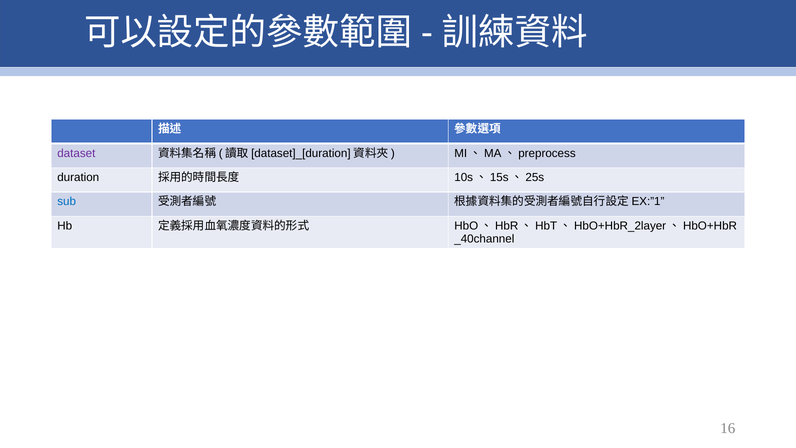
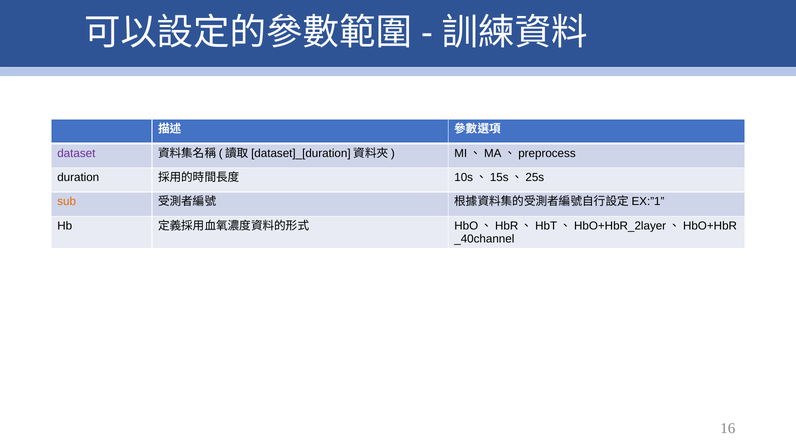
sub colour: blue -> orange (67, 202)
